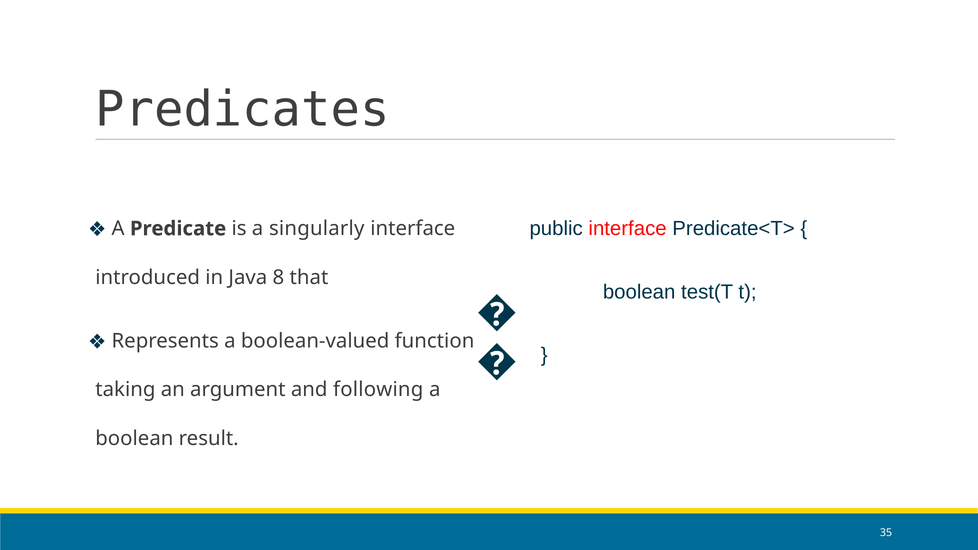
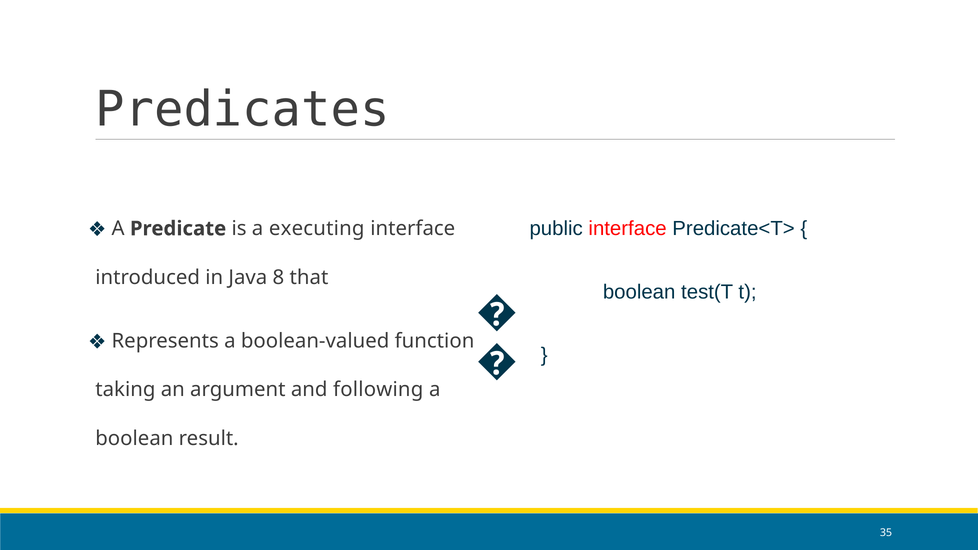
singularly: singularly -> executing (317, 229)
